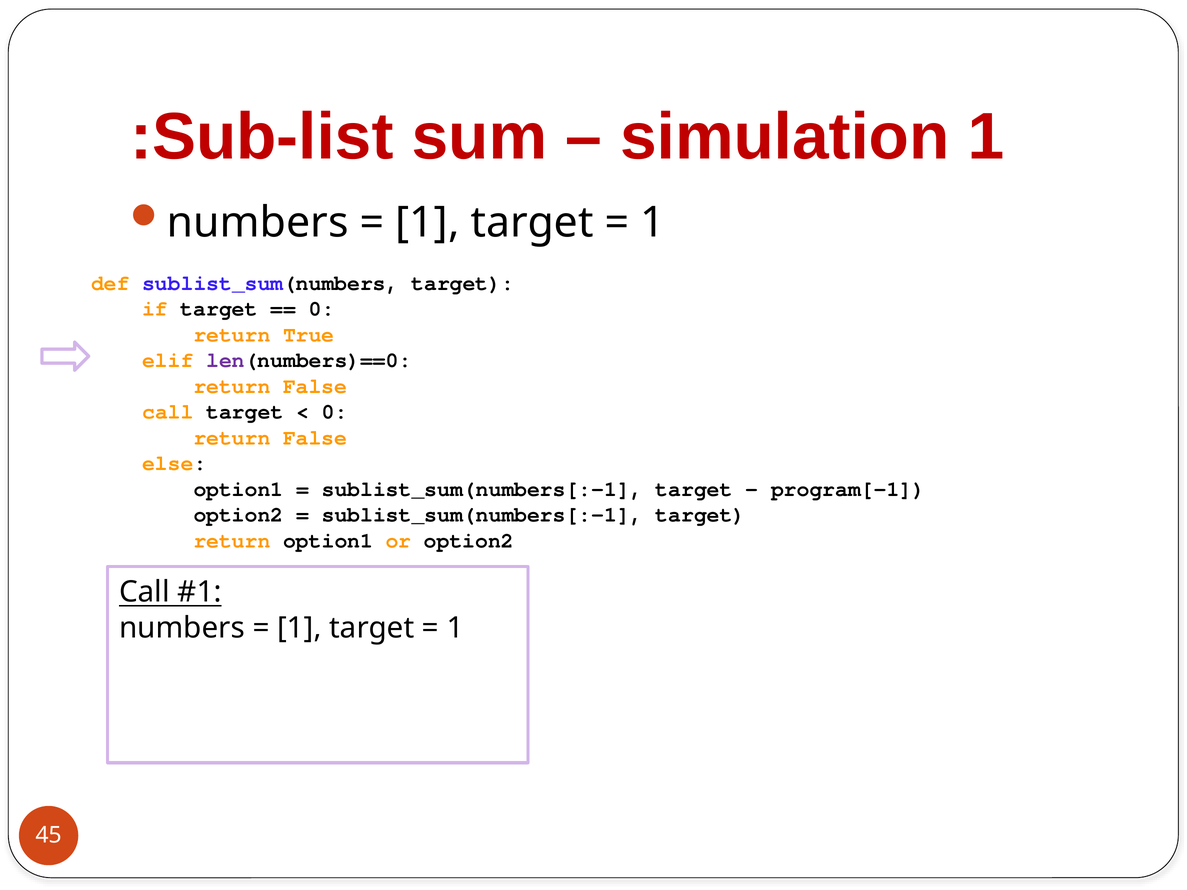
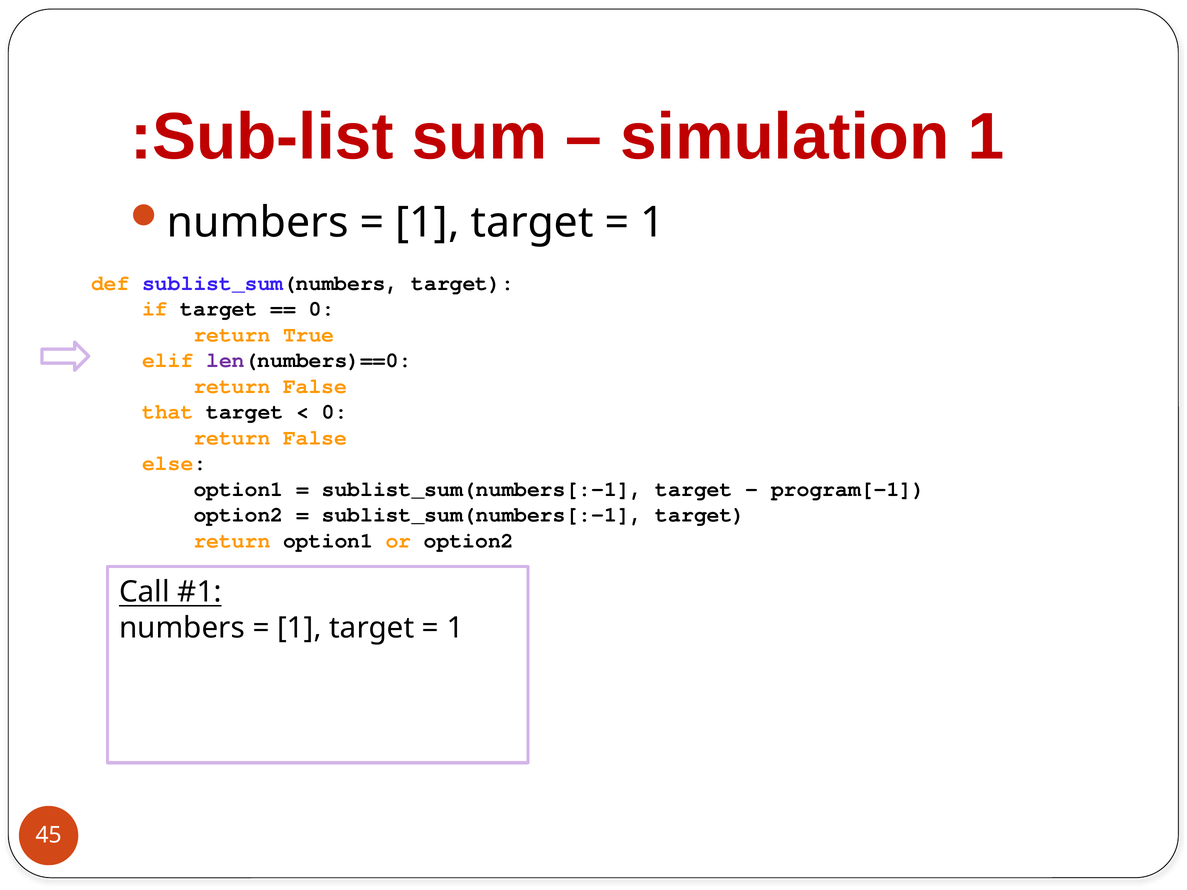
call: call -> that (168, 412)
